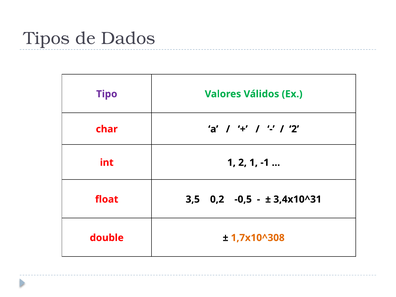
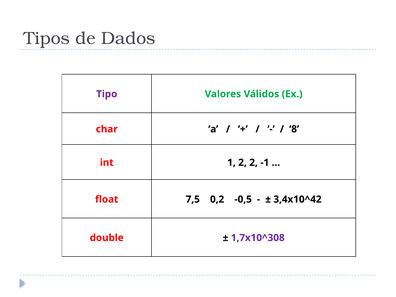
2: 2 -> 8 (294, 129)
2 1: 1 -> 2 (254, 163)
3,5: 3,5 -> 7,5 (193, 199)
3,4x10^31: 3,4x10^31 -> 3,4x10^42 (297, 199)
1,7x10^308 colour: orange -> purple (258, 238)
